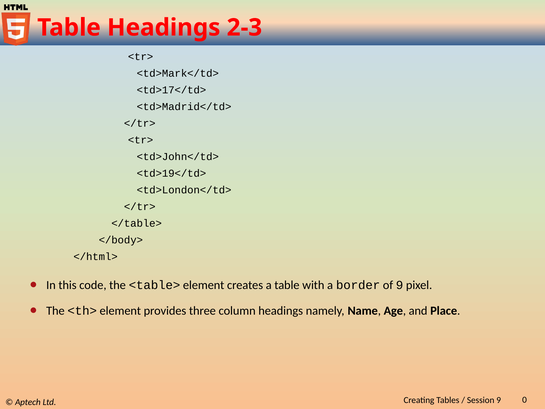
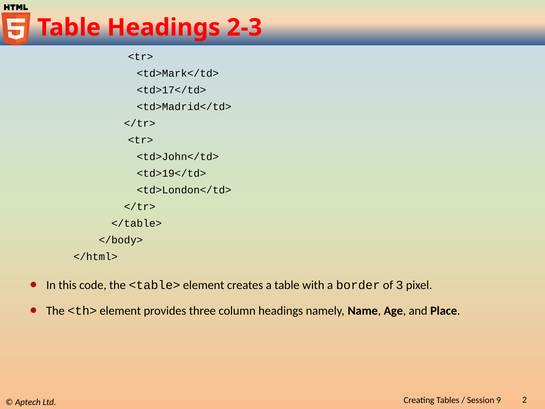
of 9: 9 -> 3 (400, 285)
0: 0 -> 2 (525, 400)
